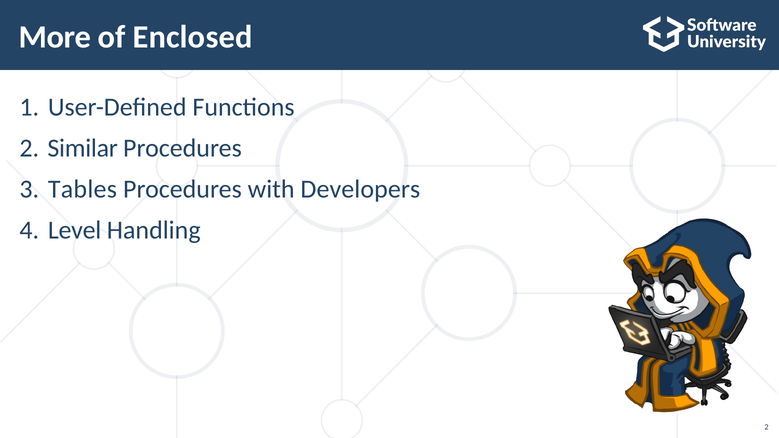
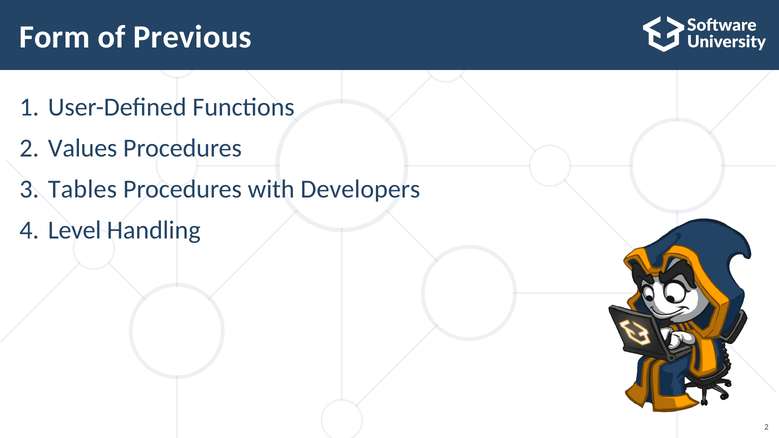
More: More -> Form (55, 37)
Enclosed: Enclosed -> Previous (192, 37)
Similar: Similar -> Values (83, 148)
